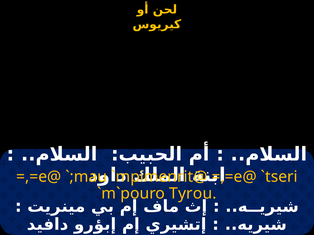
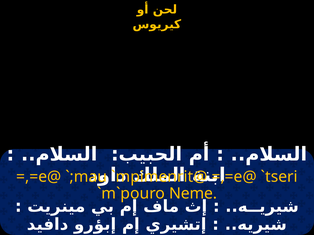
Tyrou: Tyrou -> Neme (193, 194)
